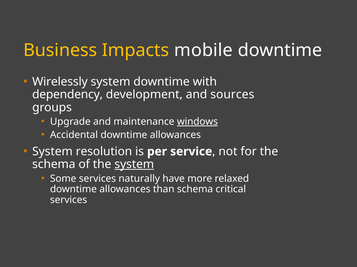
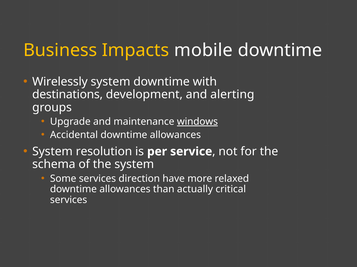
dependency: dependency -> destinations (68, 95)
sources: sources -> alerting (232, 95)
system underline: present -> none (134, 165)
naturally: naturally -> direction (139, 179)
than schema: schema -> actually (195, 190)
